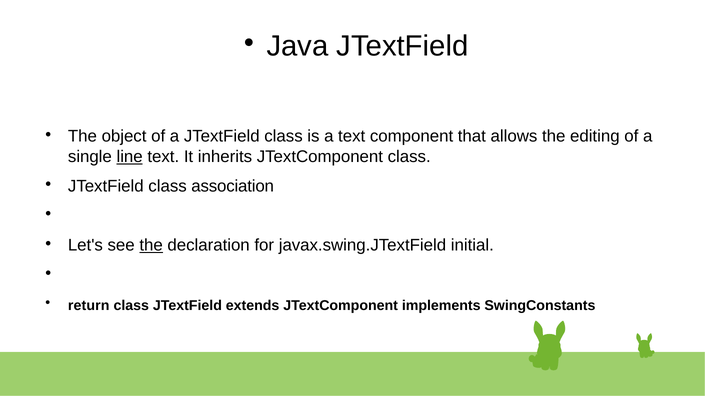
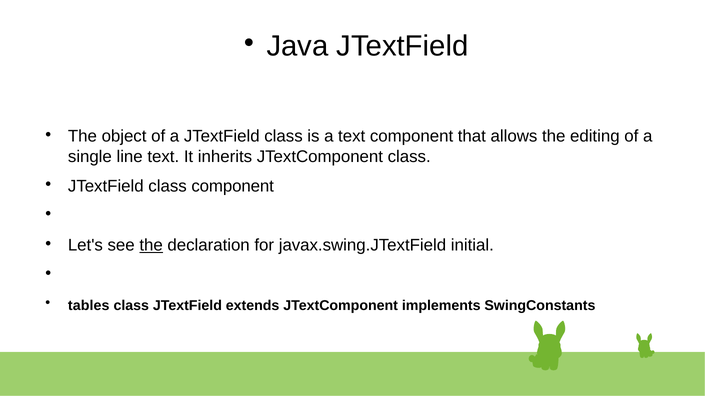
line underline: present -> none (130, 157)
class association: association -> component (233, 186)
return: return -> tables (89, 306)
